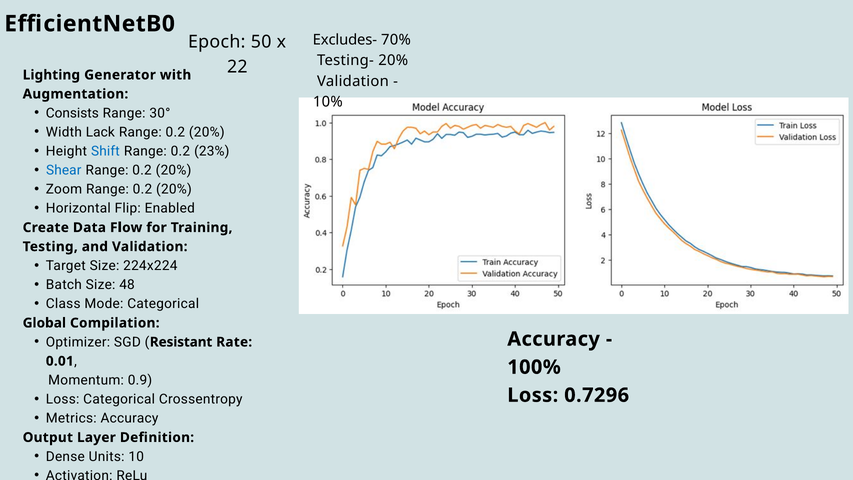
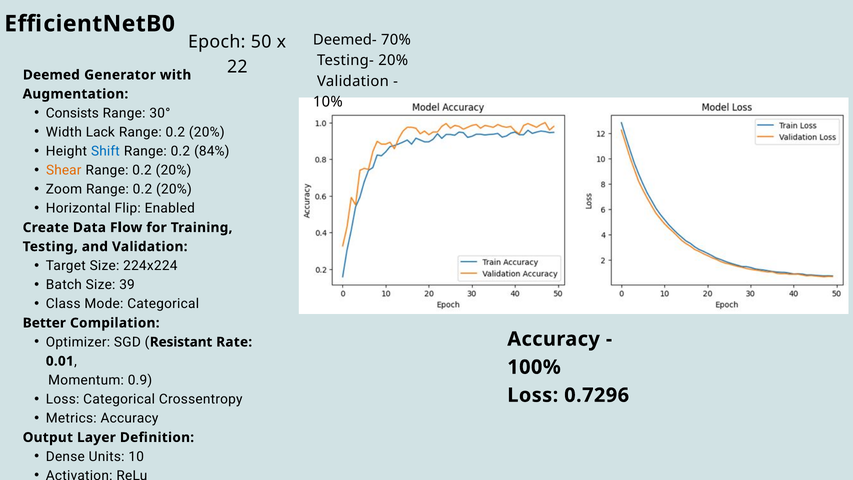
Excludes-: Excludes- -> Deemed- (345, 40)
Lighting: Lighting -> Deemed (51, 75)
23%: 23% -> 84% (212, 151)
Shear colour: blue -> orange (64, 170)
48: 48 -> 39 (127, 285)
Global: Global -> Better (44, 323)
